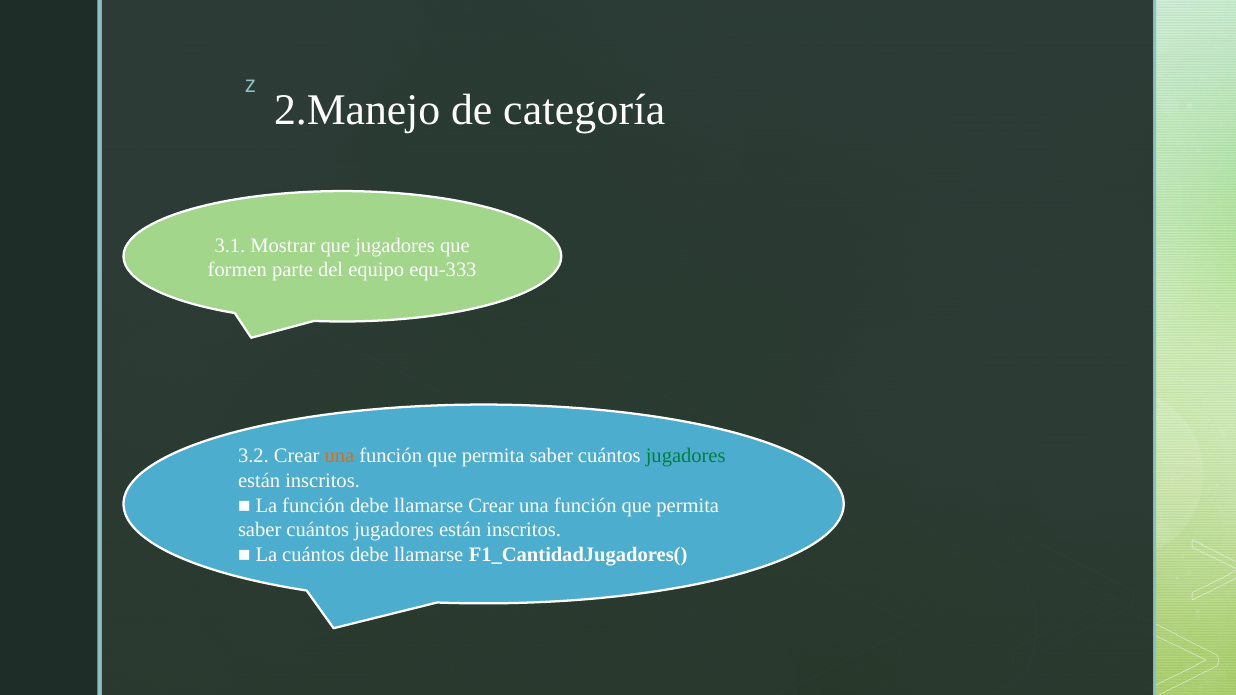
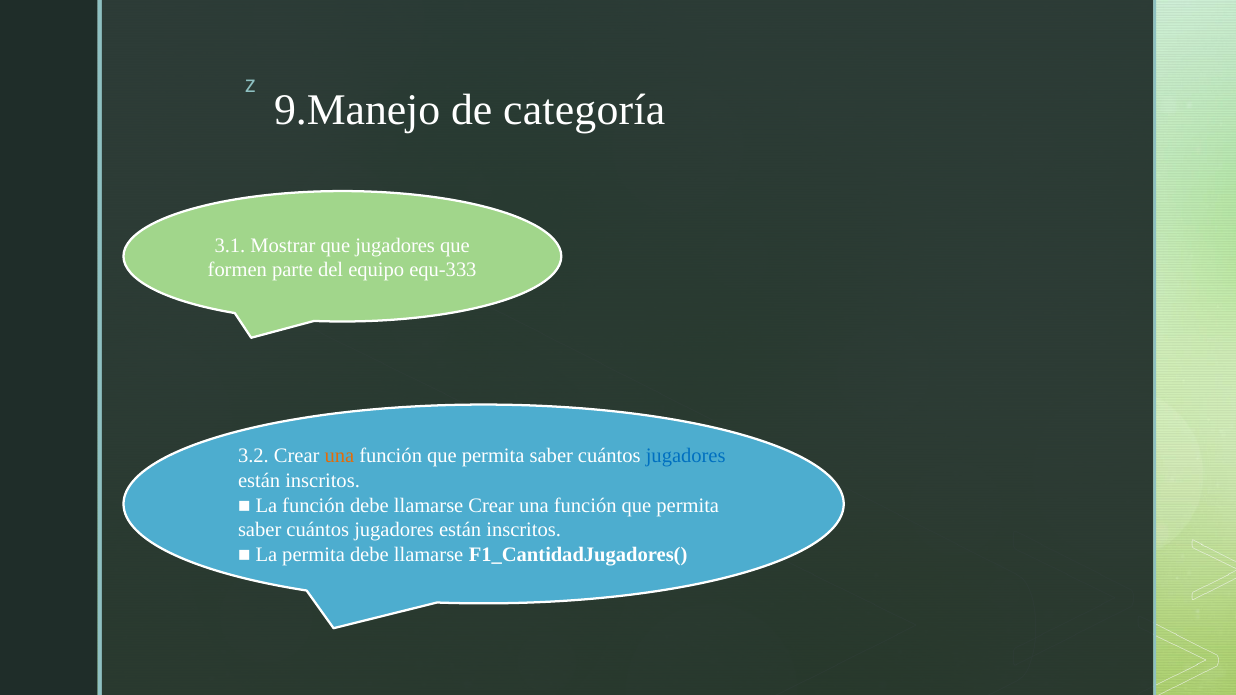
2.Manejo: 2.Manejo -> 9.Manejo (357, 110)
jugadores colour: green -> blue (686, 456)
La cuántos: cuántos -> permita (314, 555)
